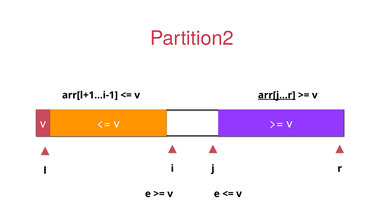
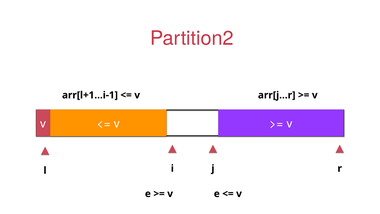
arr[j…r underline: present -> none (277, 95)
